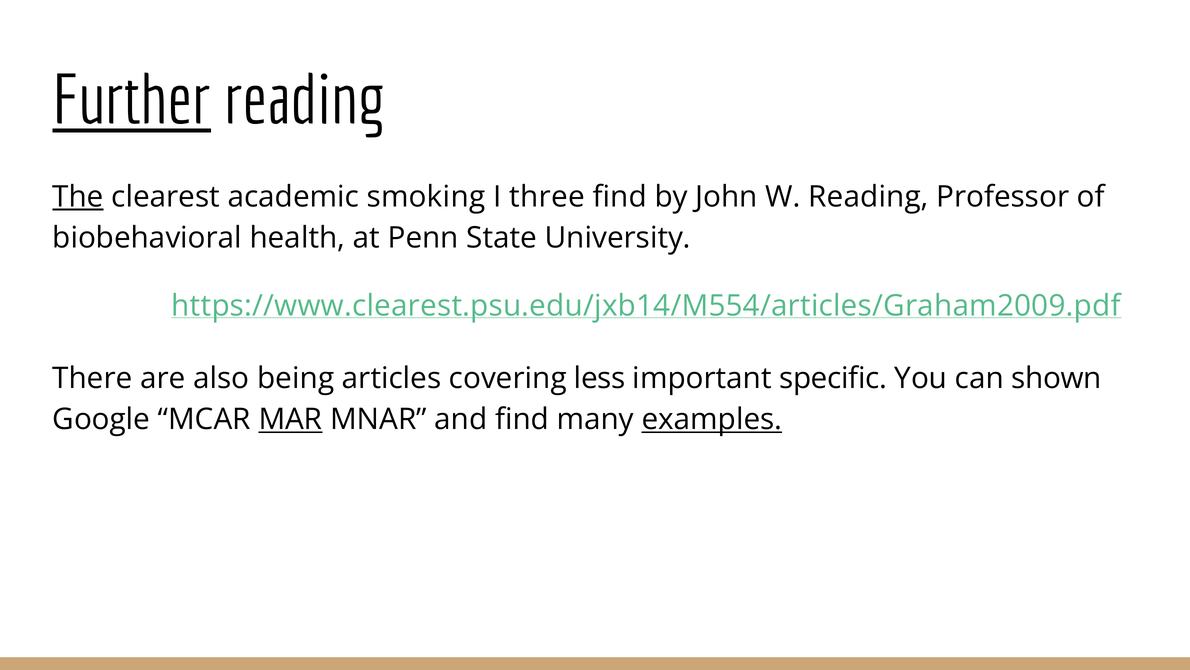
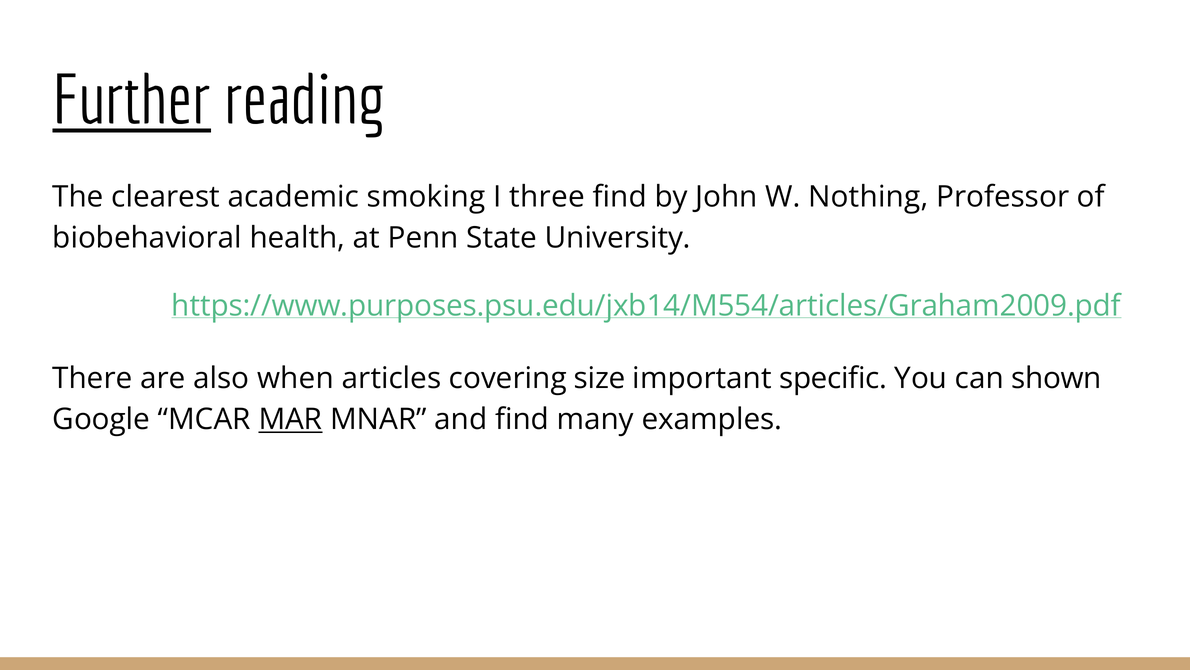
The underline: present -> none (78, 197)
W Reading: Reading -> Nothing (868, 197)
https://www.clearest.psu.edu/jxb14/M554/articles/Graham2009.pdf: https://www.clearest.psu.edu/jxb14/M554/articles/Graham2009.pdf -> https://www.purposes.psu.edu/jxb14/M554/articles/Graham2009.pdf (646, 306)
being: being -> when (296, 378)
less: less -> size (600, 378)
examples underline: present -> none (712, 419)
